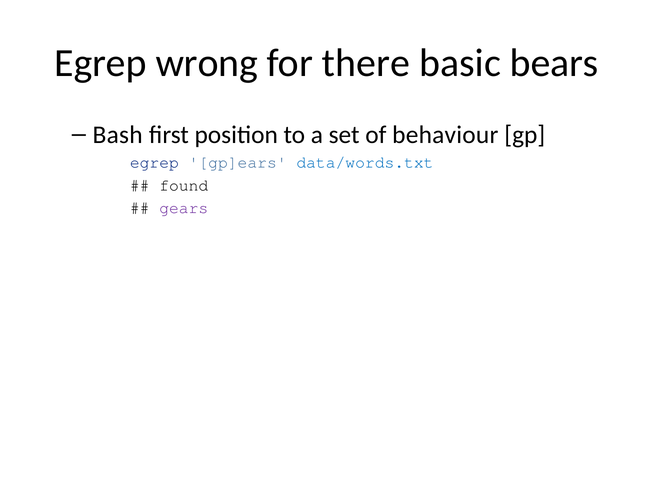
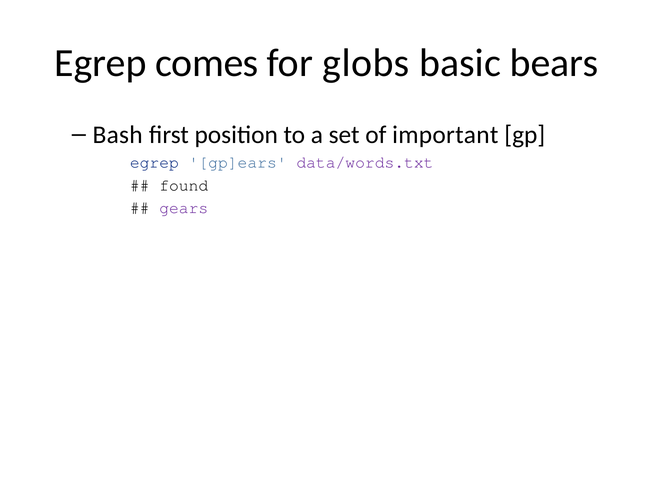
wrong: wrong -> comes (207, 63)
there: there -> globs (366, 63)
behaviour: behaviour -> important (445, 135)
data/words.txt colour: blue -> purple (365, 162)
